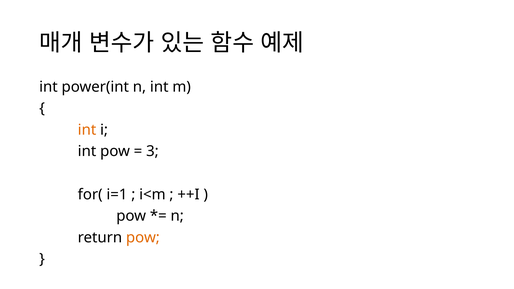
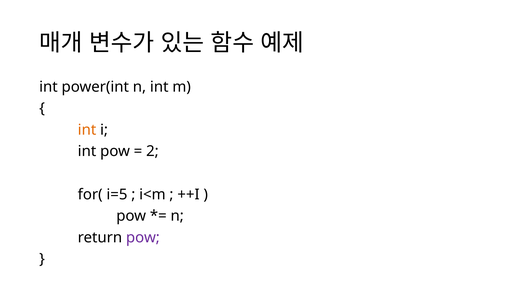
3: 3 -> 2 (152, 151)
i=1: i=1 -> i=5 (117, 194)
pow colour: orange -> purple (143, 238)
